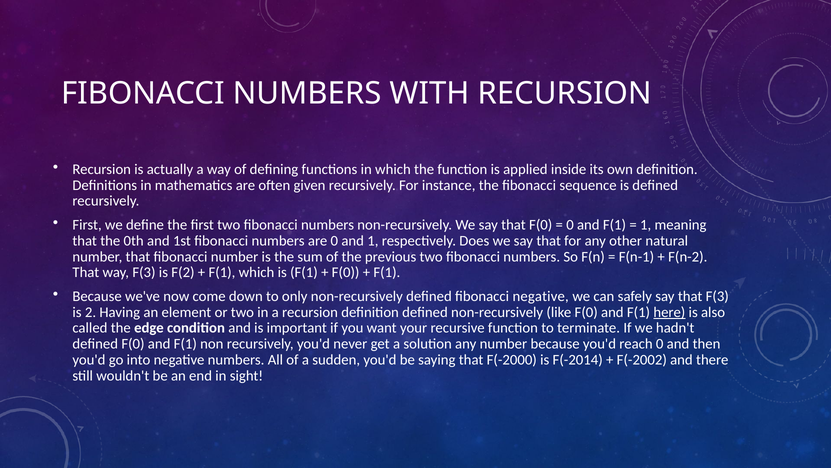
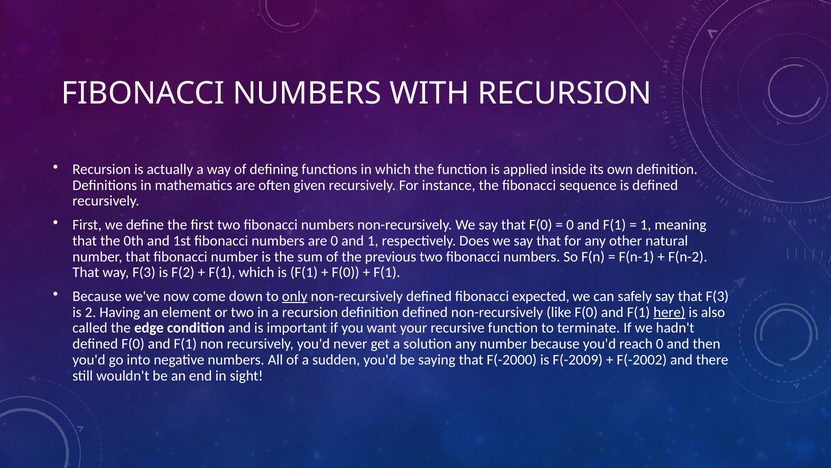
only underline: none -> present (295, 296)
fibonacci negative: negative -> expected (541, 296)
F(-2014: F(-2014 -> F(-2009 (578, 360)
